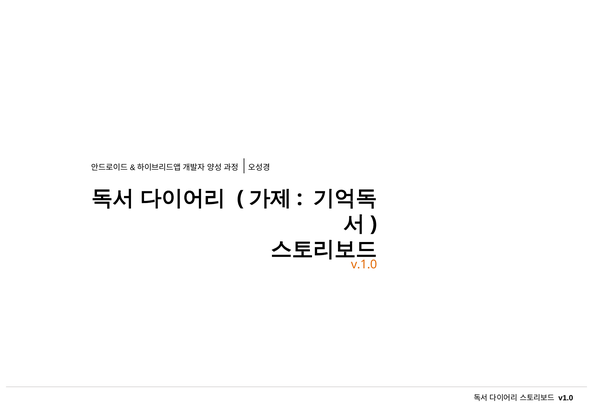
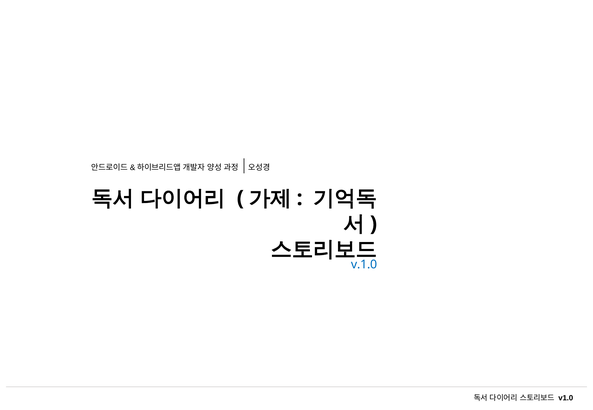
v.1.0 colour: orange -> blue (364, 265)
